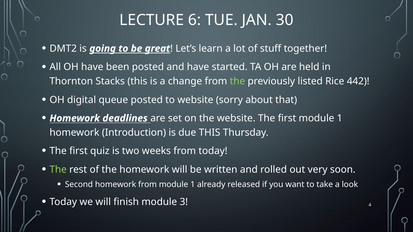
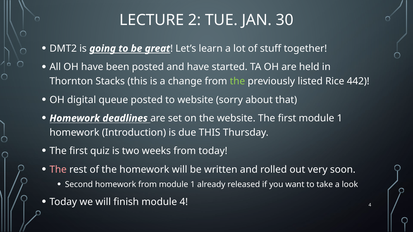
6: 6 -> 2 (194, 20)
The colour: light green -> pink (58, 170)
module 3: 3 -> 4 (184, 202)
